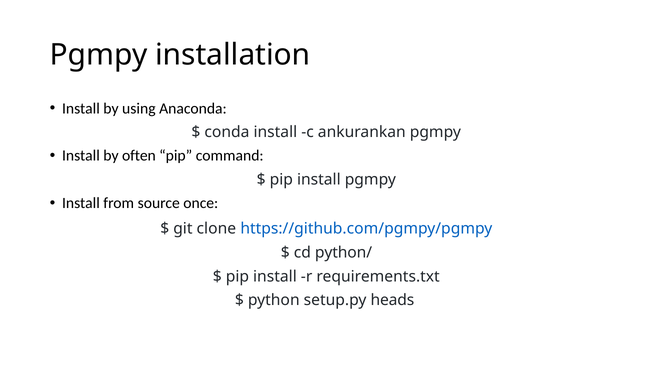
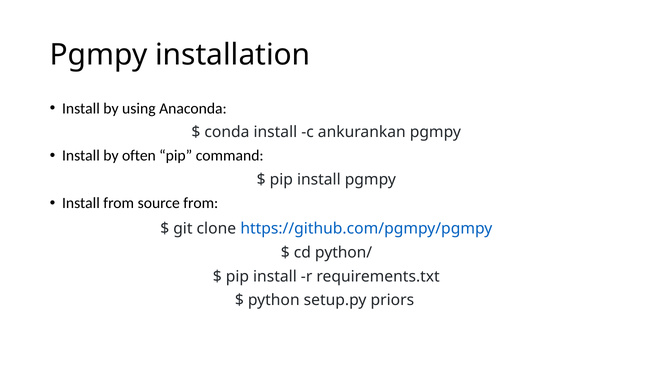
source once: once -> from (201, 203)
heads: heads -> priors (392, 300)
